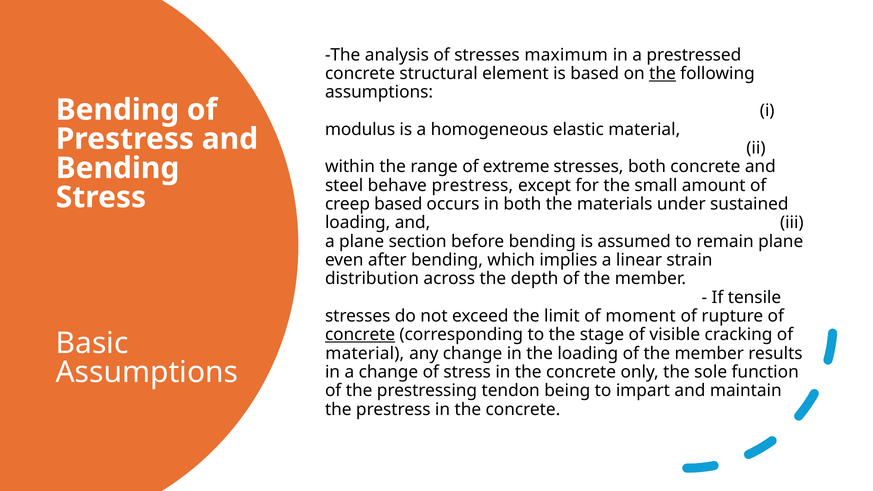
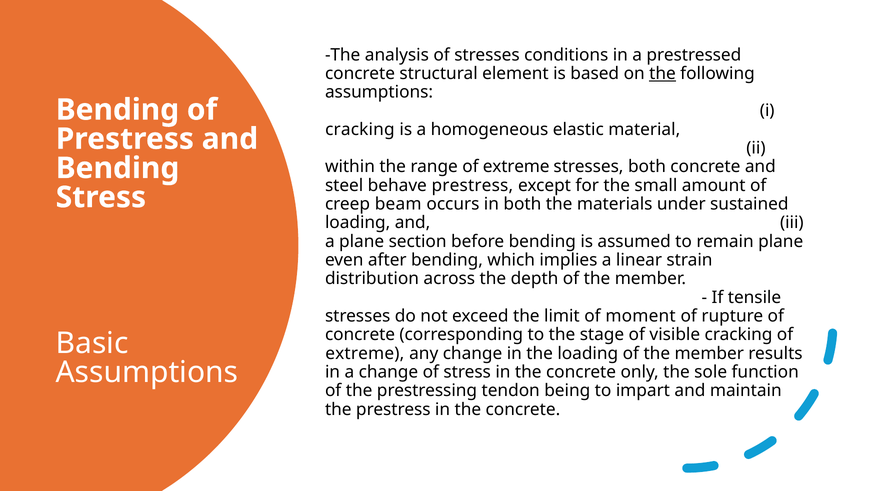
maximum: maximum -> conditions (566, 55)
modulus: modulus -> cracking (360, 129)
creep based: based -> beam (398, 204)
concrete underline: present -> none (360, 335)
material: material -> extreme (365, 353)
